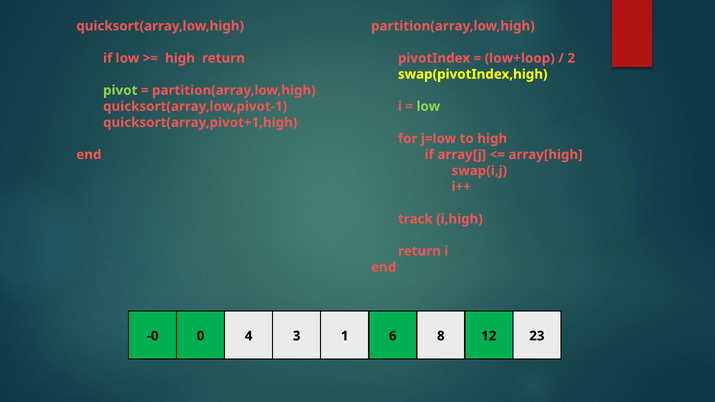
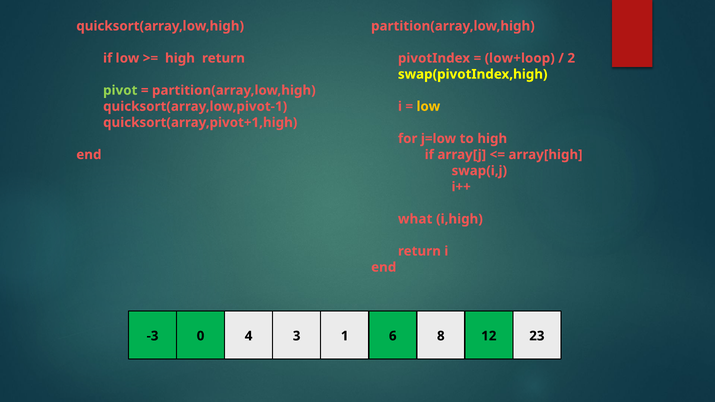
low colour: light green -> yellow (428, 106)
track: track -> what (415, 219)
-0: -0 -> -3 (152, 336)
